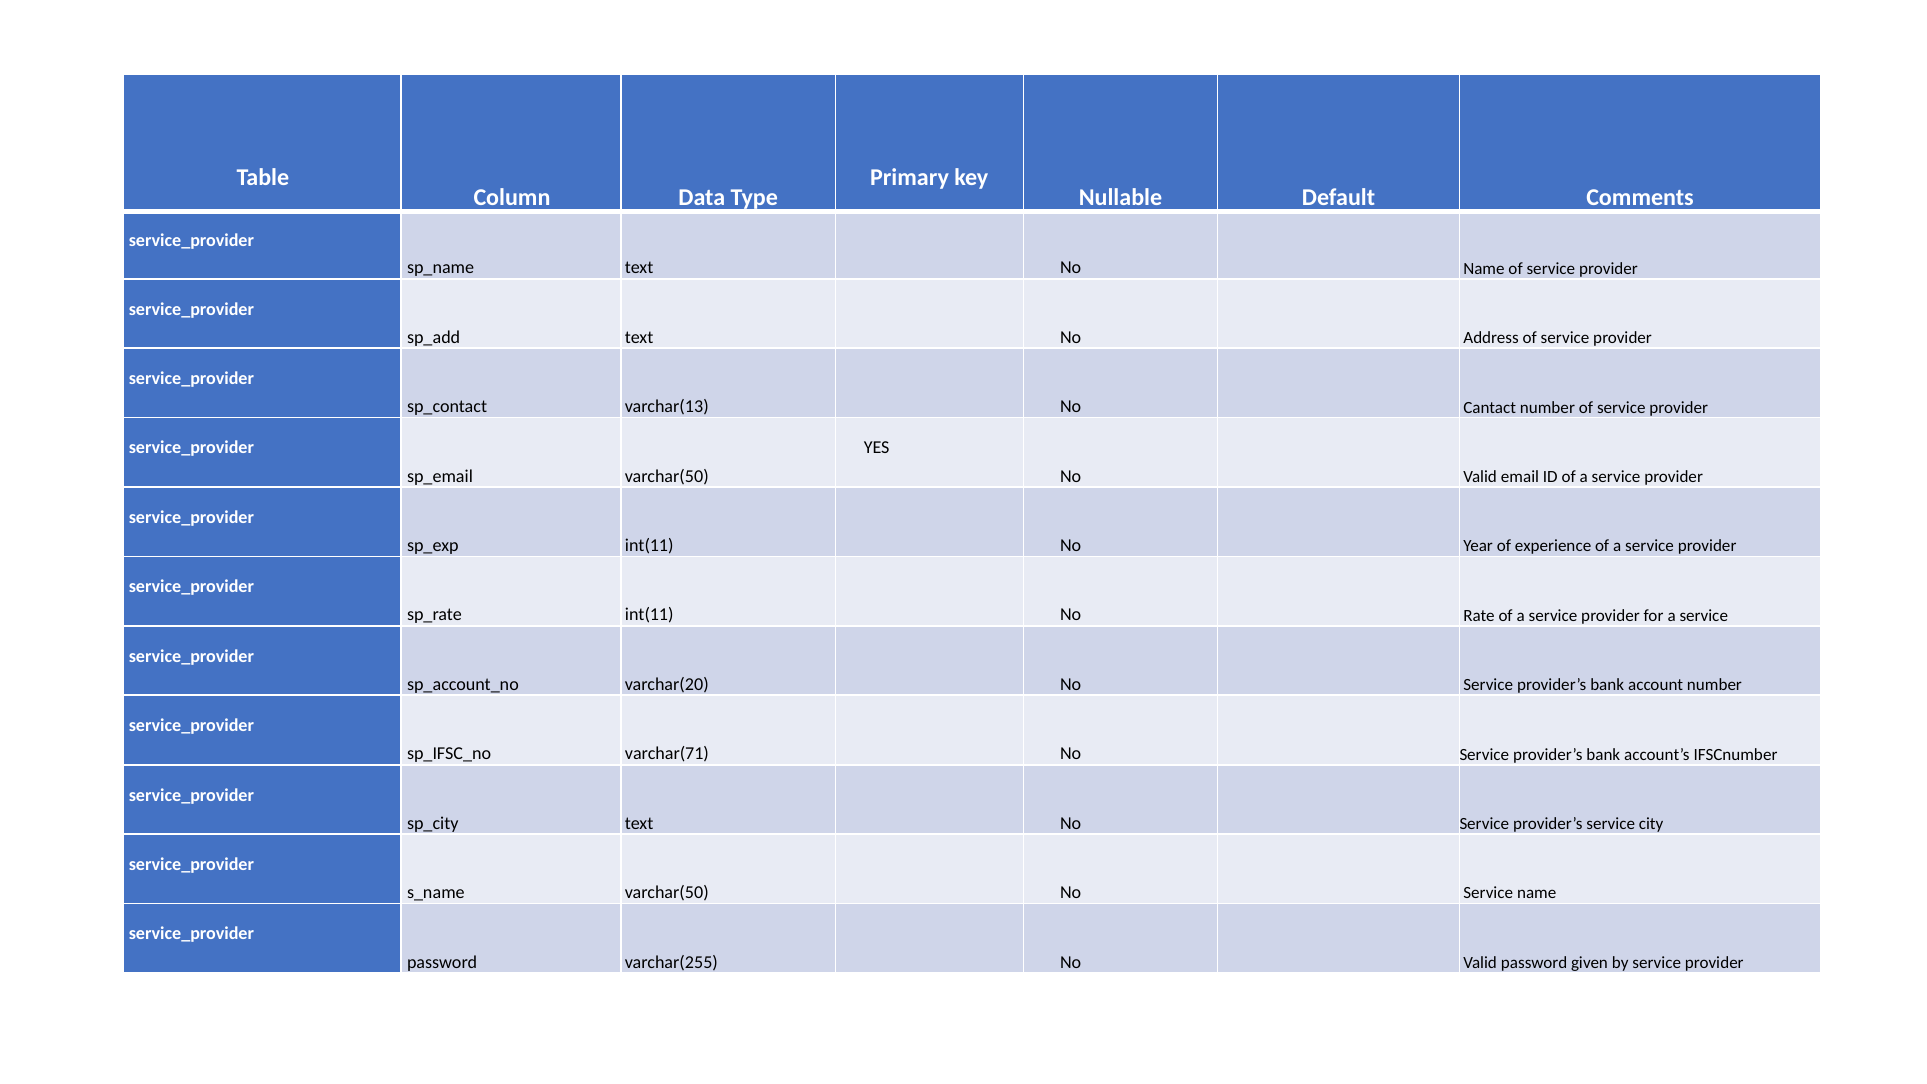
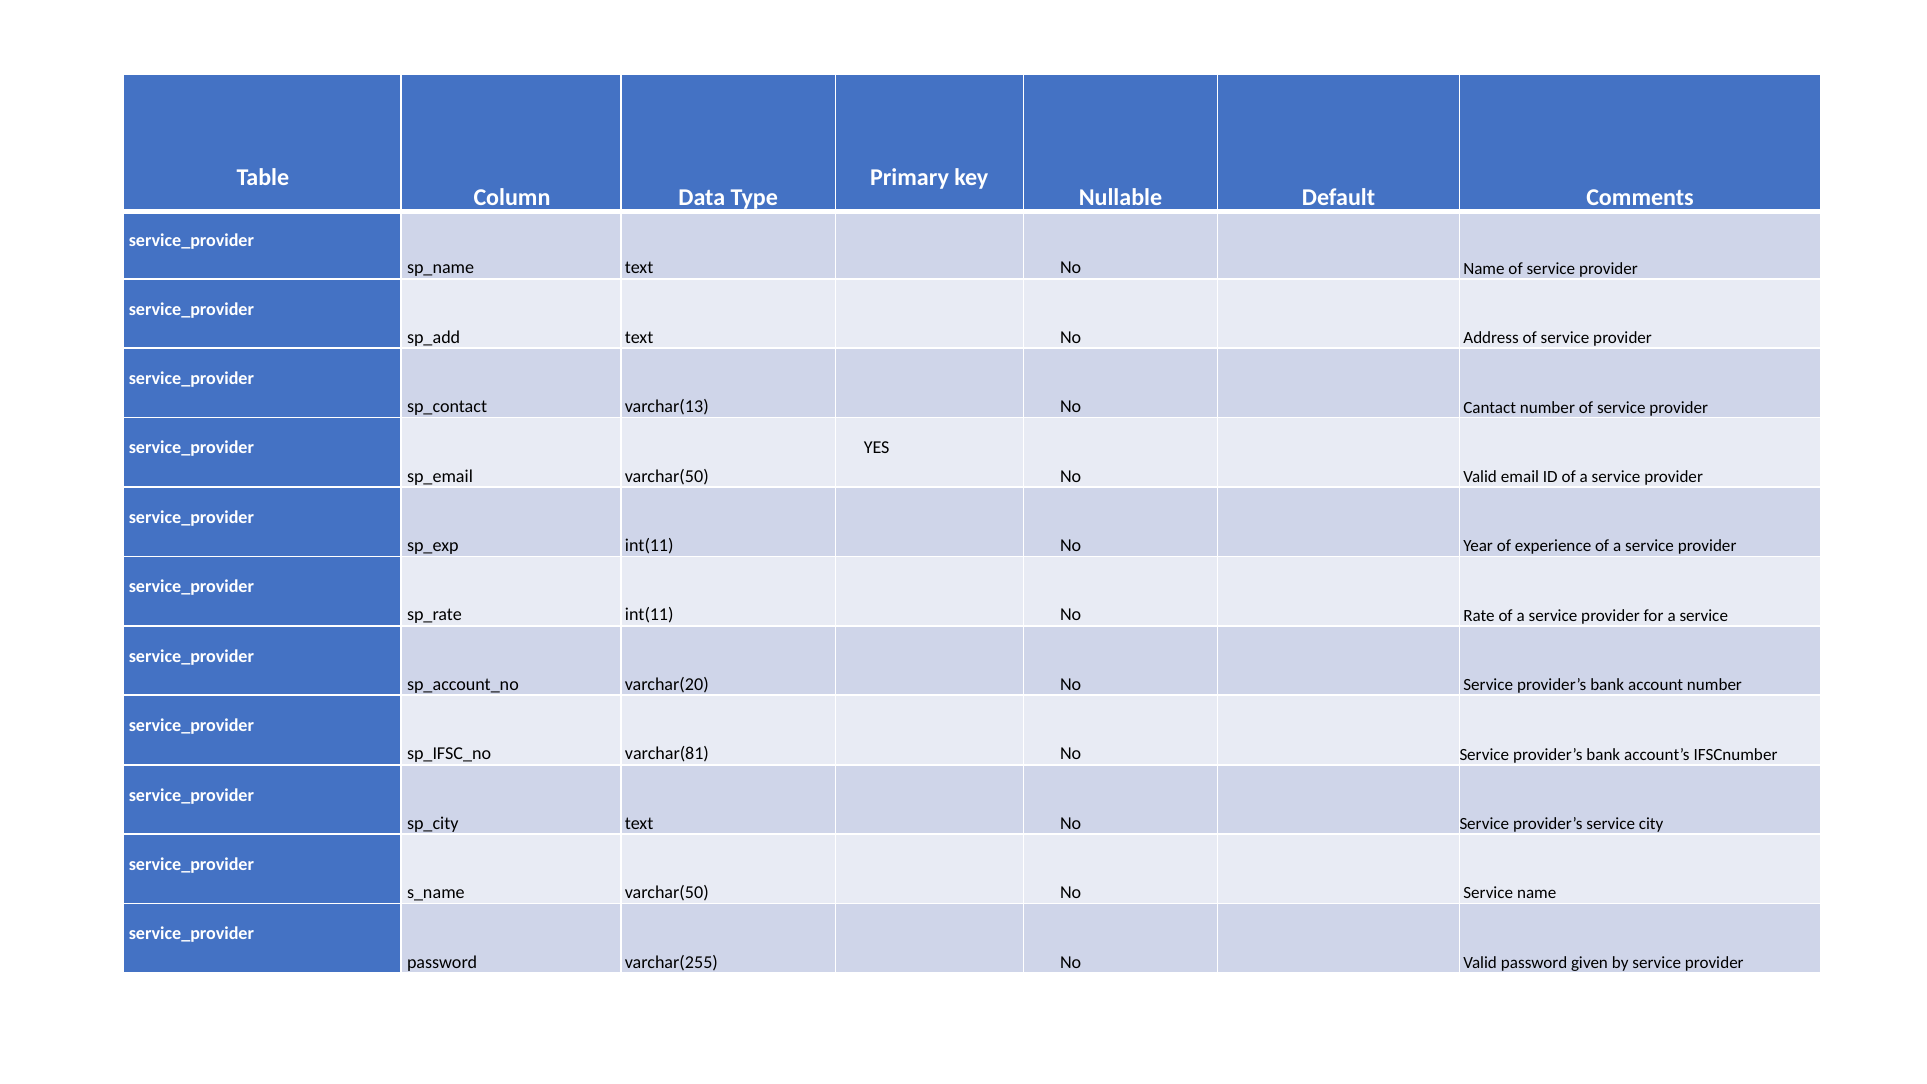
varchar(71: varchar(71 -> varchar(81 (667, 754)
